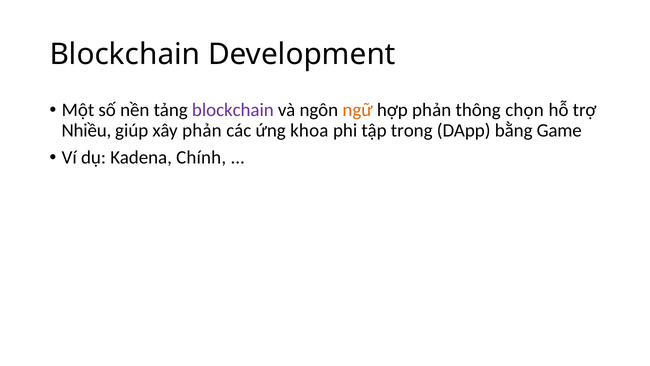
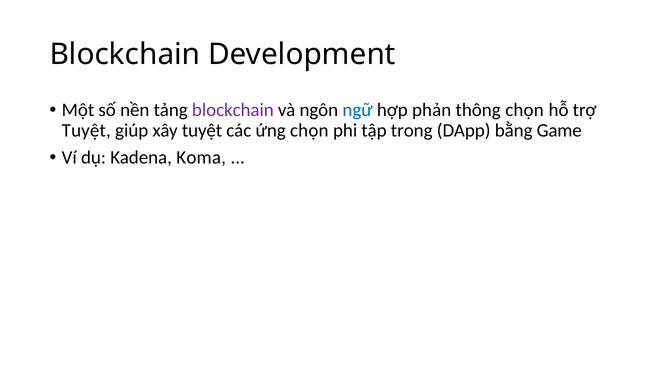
ngữ colour: orange -> blue (358, 110)
Nhiều: Nhiều -> Tuyệt (86, 130)
xây phản: phản -> tuyệt (202, 130)
ứng khoa: khoa -> chọn (309, 130)
Chính: Chính -> Koma (201, 158)
